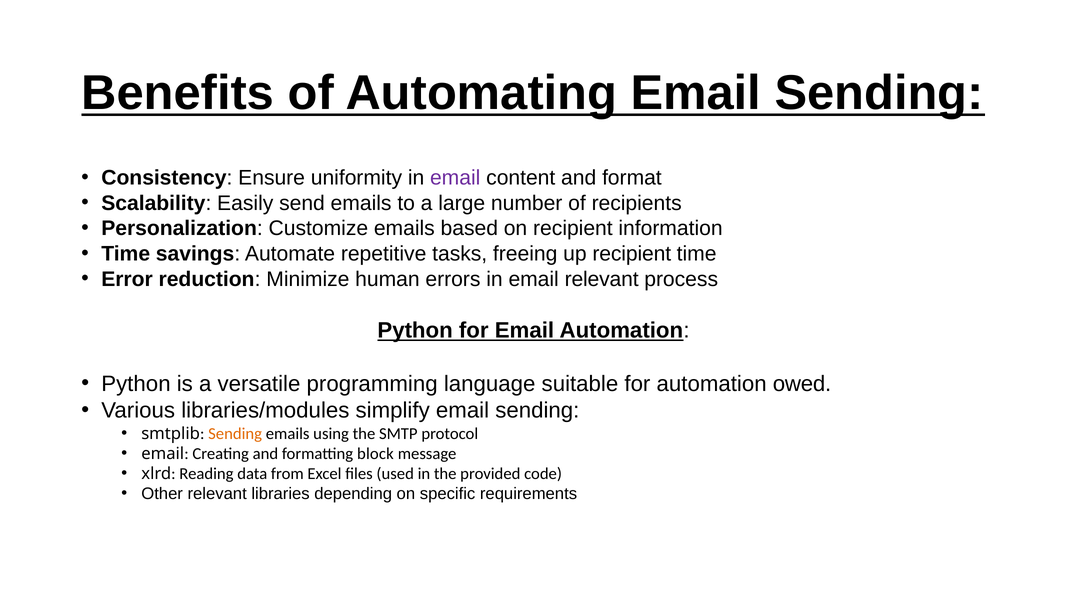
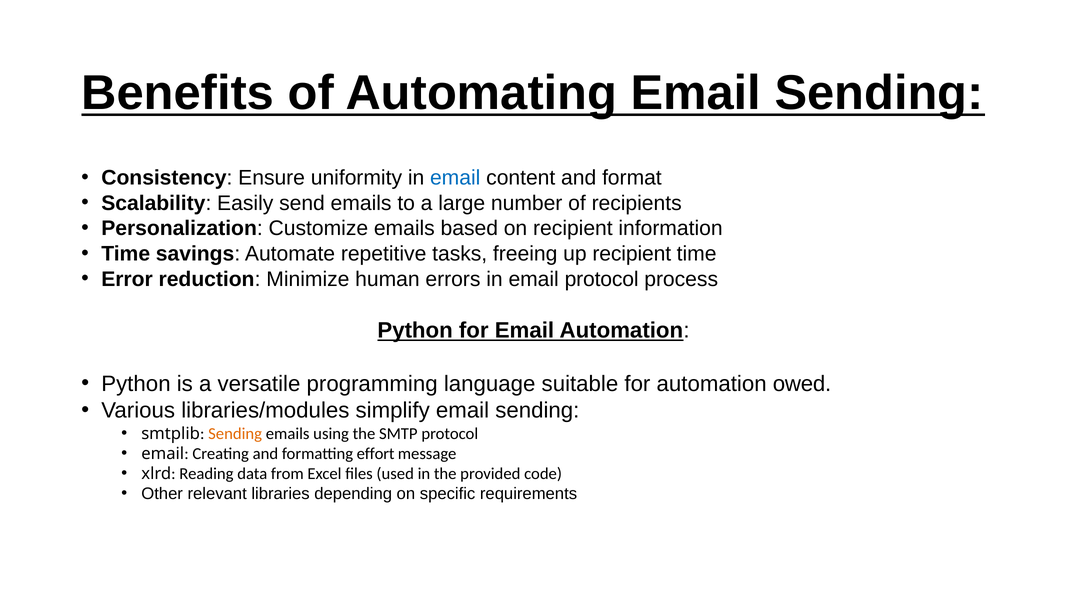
email colour: purple -> blue (455, 178)
email relevant: relevant -> protocol (602, 279)
block: block -> effort (376, 454)
